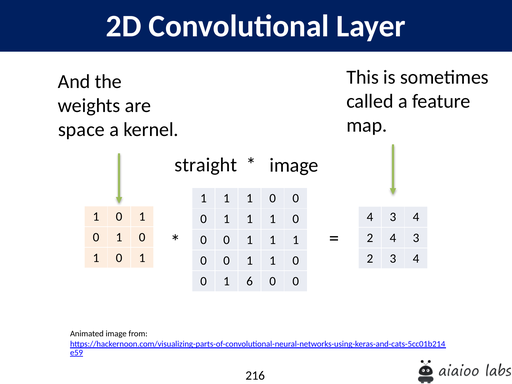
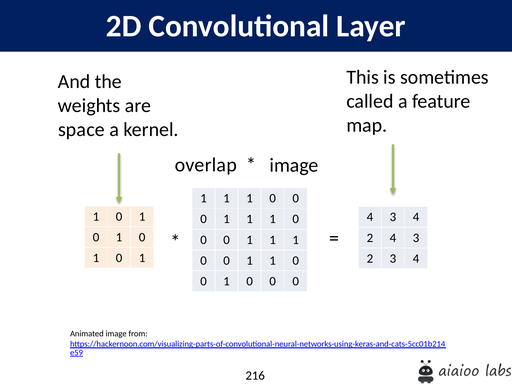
straight: straight -> overlap (206, 165)
6: 6 -> 0 (250, 281)
